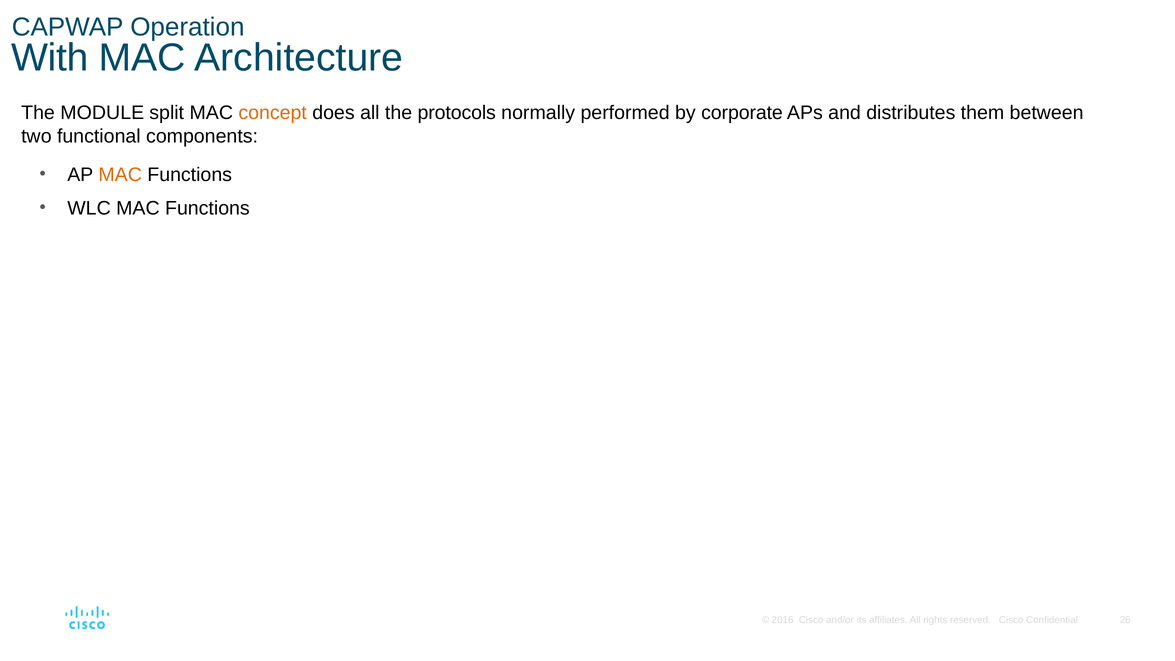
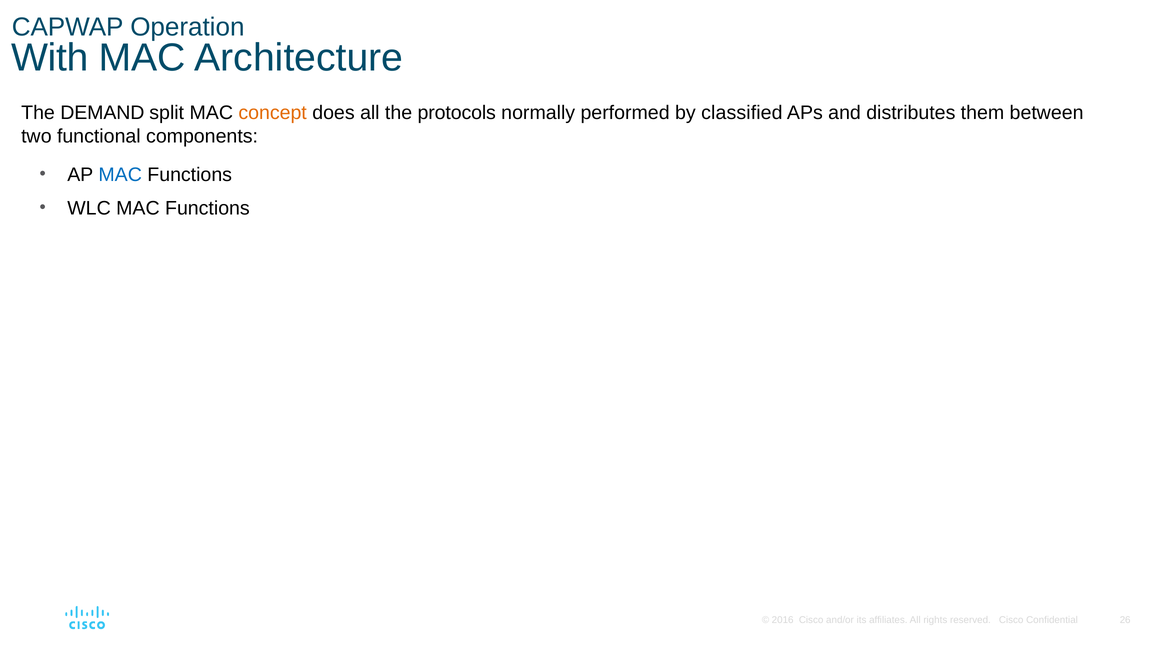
MODULE: MODULE -> DEMAND (102, 113)
corporate: corporate -> classified (742, 113)
MAC colour: orange -> blue (120, 175)
